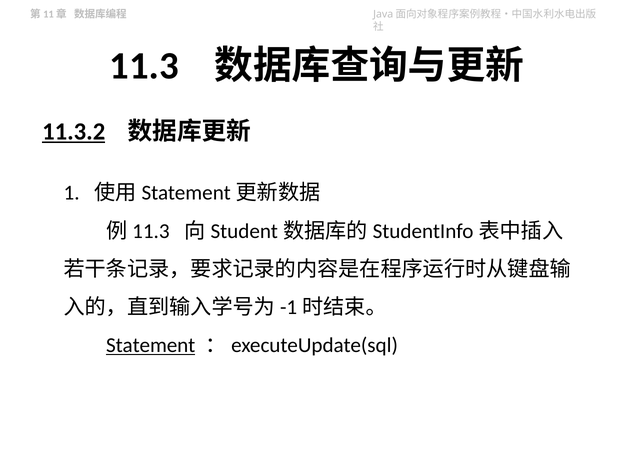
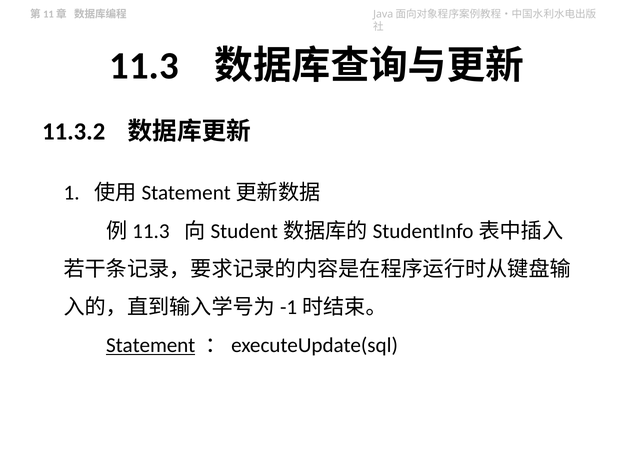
11.3.2 underline: present -> none (74, 132)
